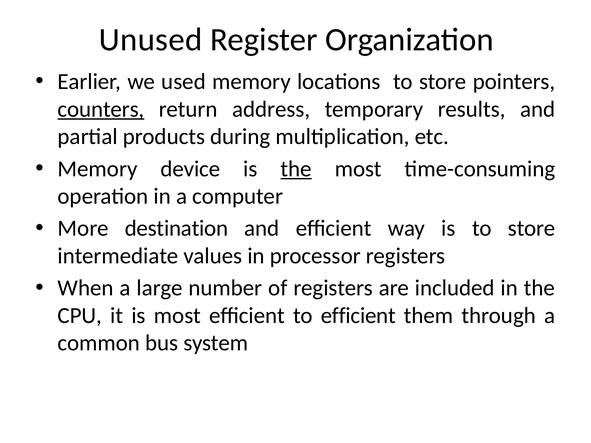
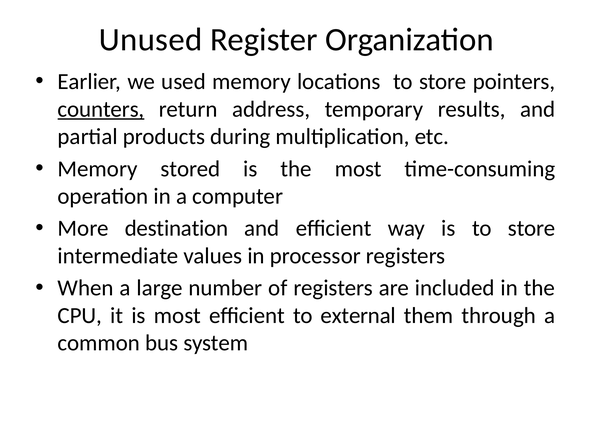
device: device -> stored (190, 169)
the underline: present -> none (296, 169)
to efficient: efficient -> external (358, 316)
